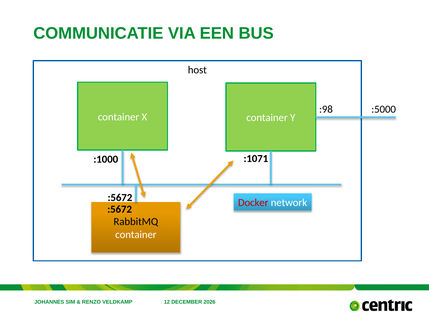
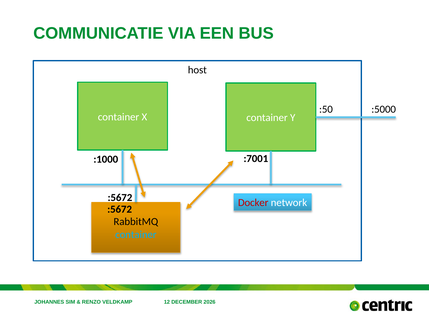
:98: :98 -> :50 (326, 110)
:1071: :1071 -> :7001 (256, 159)
container colour: white -> light blue (136, 235)
